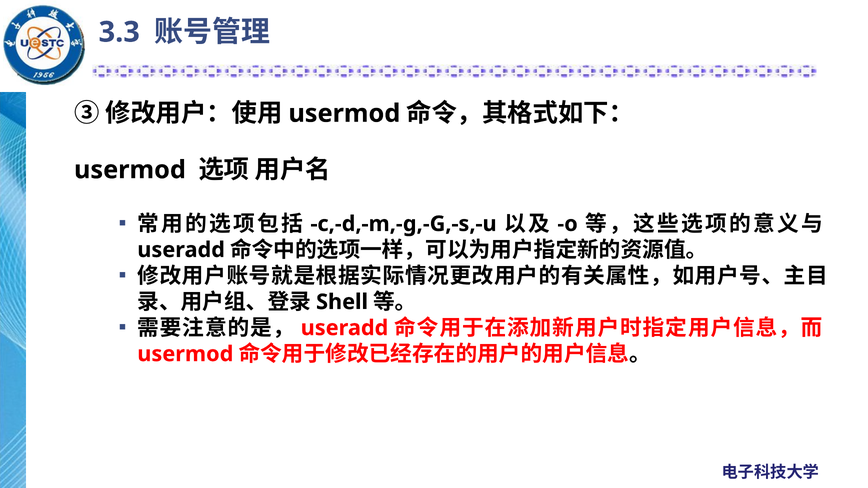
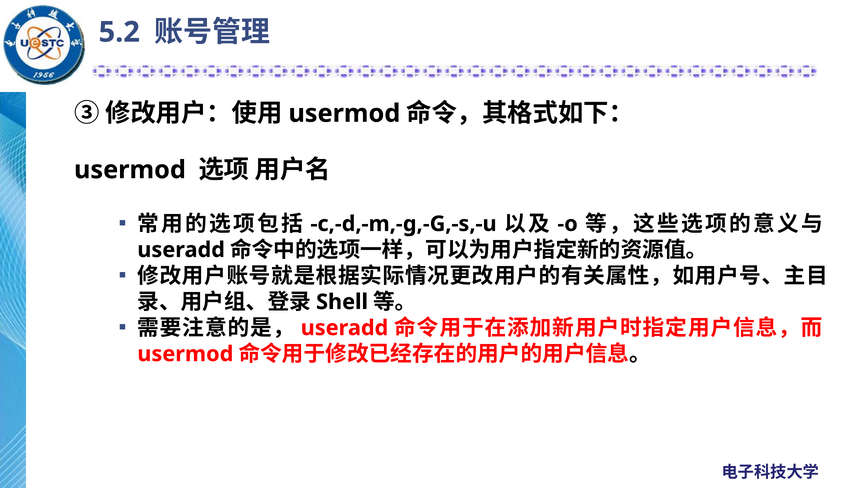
3.3: 3.3 -> 5.2 (119, 32)
